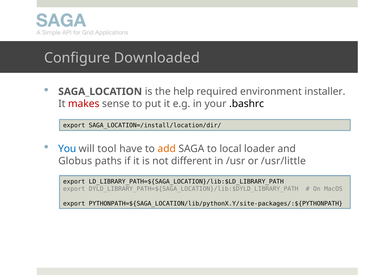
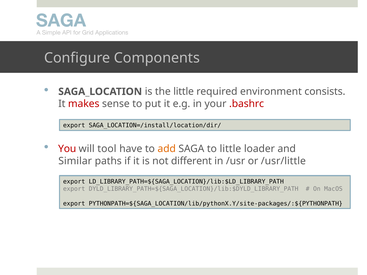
Downloaded: Downloaded -> Components (157, 58)
the help: help -> little (184, 92)
installer: installer -> consists (325, 92)
.bashrc colour: black -> red (247, 104)
You colour: blue -> red (67, 149)
to local: local -> little (230, 149)
Globus: Globus -> Similar (75, 161)
